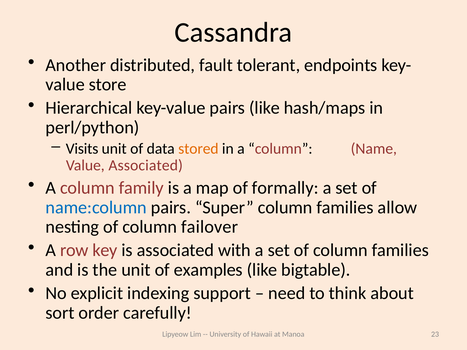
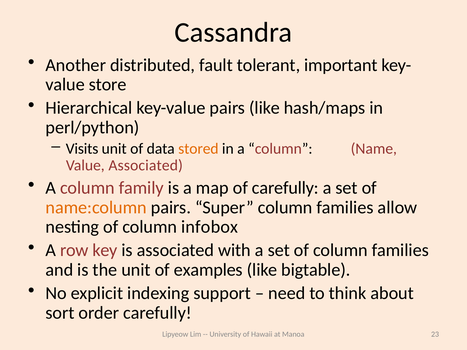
endpoints: endpoints -> important (341, 65)
of formally: formally -> carefully (285, 188)
name:column colour: blue -> orange (96, 208)
failover: failover -> infobox (210, 227)
